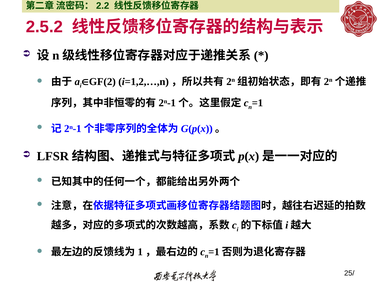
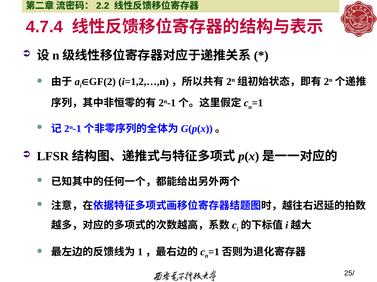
2.5.2: 2.5.2 -> 4.7.4 (44, 27)
